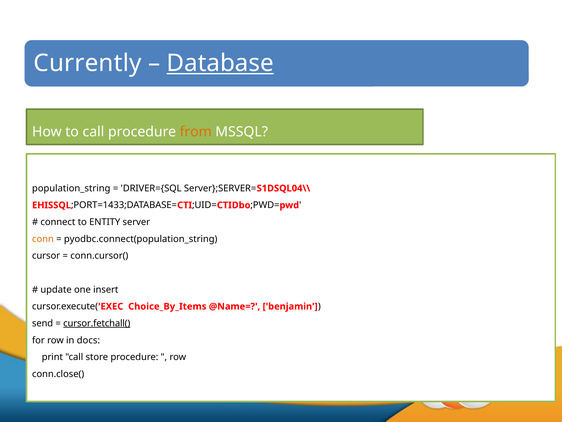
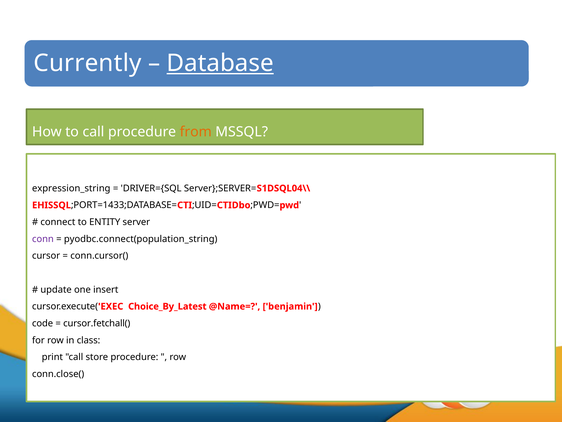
population_string: population_string -> expression_string (71, 188)
conn colour: orange -> purple (43, 239)
Choice_By_Items: Choice_By_Items -> Choice_By_Latest (167, 306)
send: send -> code (43, 323)
cursor.fetchall( underline: present -> none (97, 323)
docs: docs -> class (89, 340)
